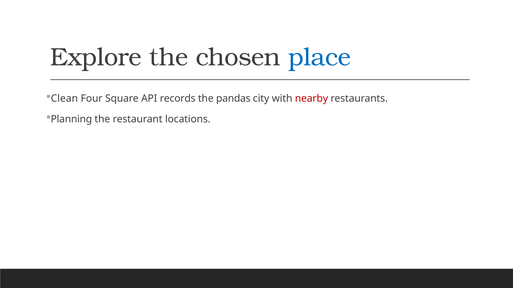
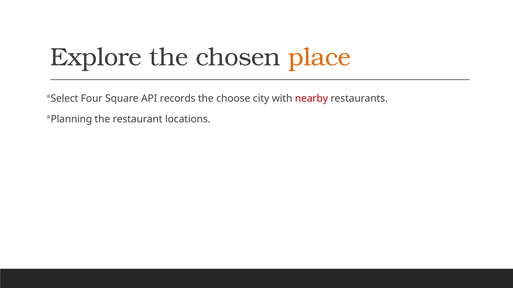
place colour: blue -> orange (320, 57)
Clean: Clean -> Select (64, 99)
pandas: pandas -> choose (233, 99)
